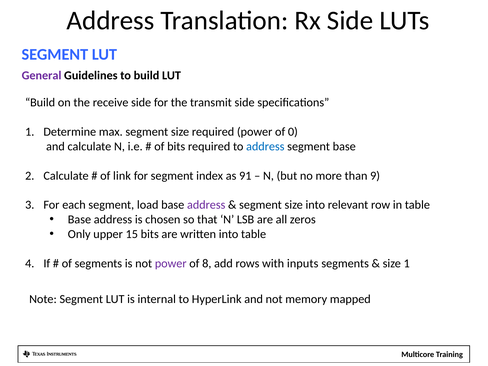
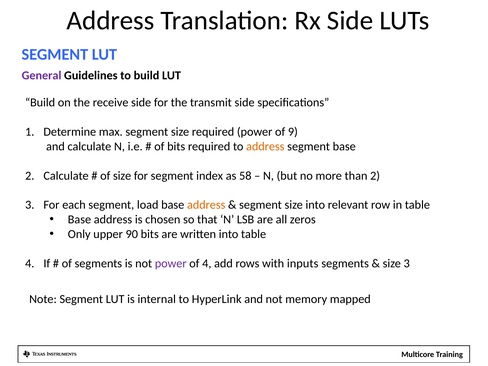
0: 0 -> 9 (293, 132)
address colour: blue -> orange (265, 146)
of link: link -> size (122, 176)
91: 91 -> 58 (245, 176)
than 9: 9 -> 2 (375, 176)
address colour: purple -> orange (206, 205)
15: 15 -> 90 (132, 234)
of 8: 8 -> 4 (207, 264)
size 1: 1 -> 3 (407, 264)
